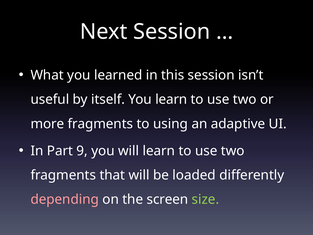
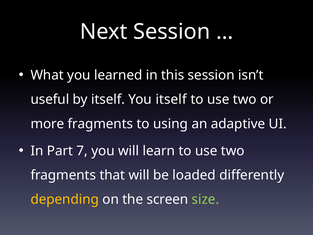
You learn: learn -> itself (171, 99)
9: 9 -> 7 (82, 151)
depending colour: pink -> yellow (65, 199)
